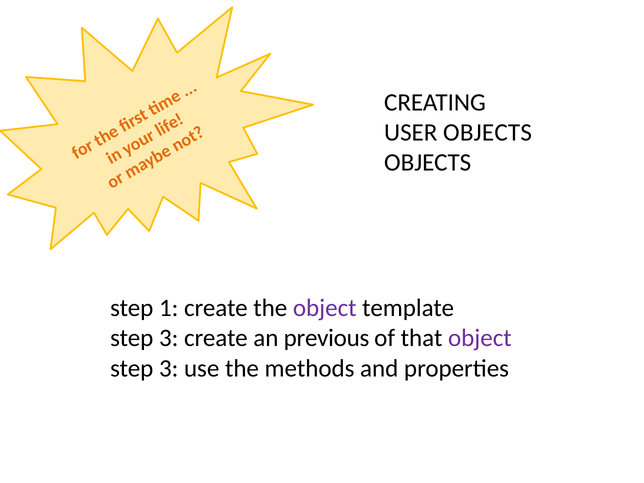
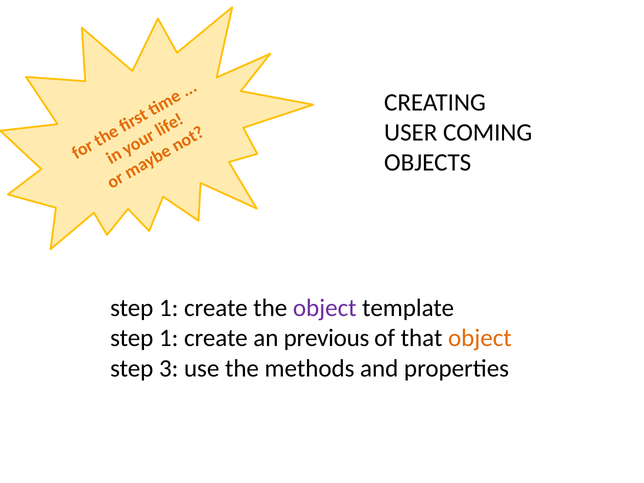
USER OBJECTS: OBJECTS -> COMING (488, 132)
3: 3 -> 1 (169, 338)
object colour: purple -> orange (480, 338)
